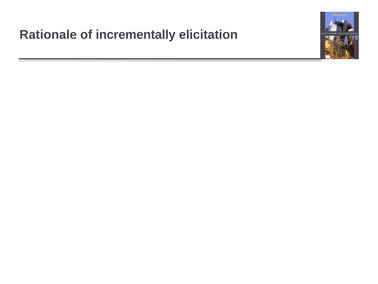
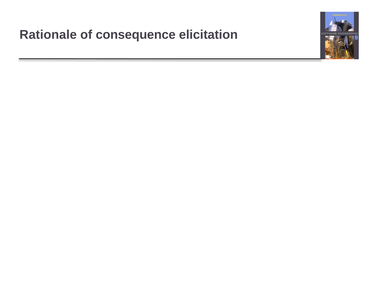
incrementally: incrementally -> consequence (136, 35)
